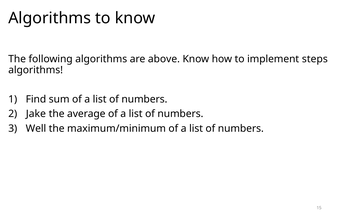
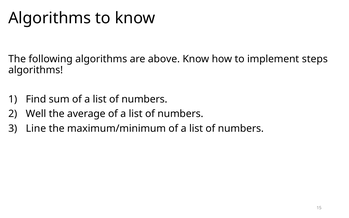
Jake: Jake -> Well (36, 114)
Well: Well -> Line (36, 129)
